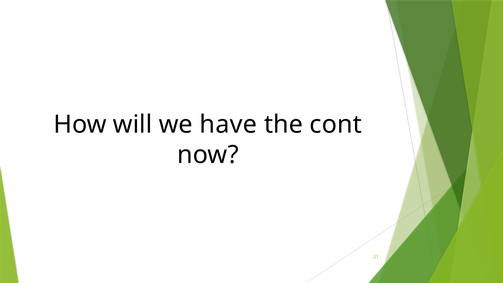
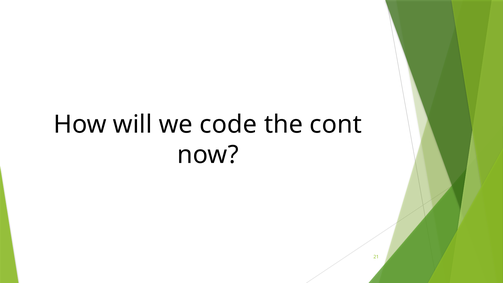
have: have -> code (228, 124)
